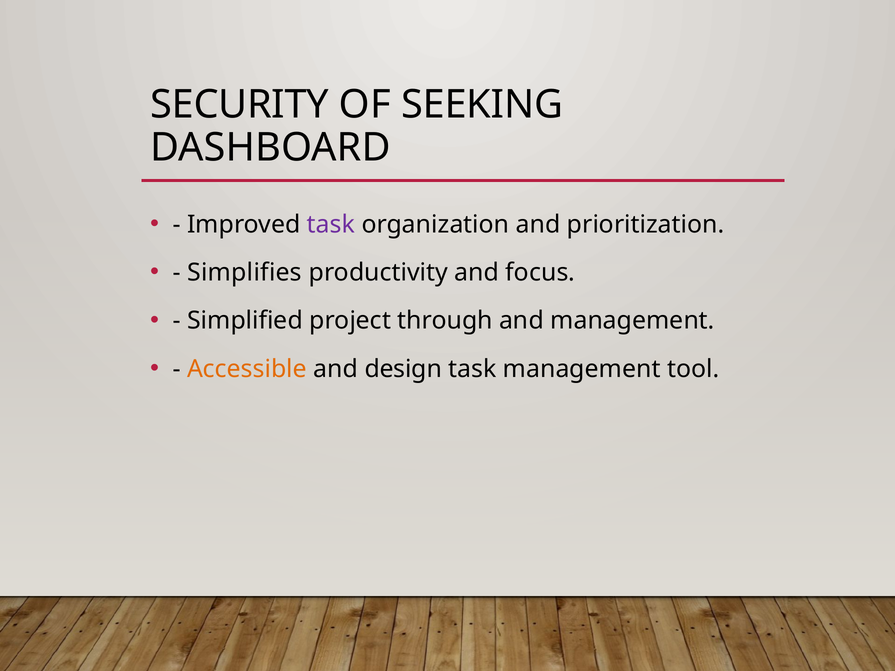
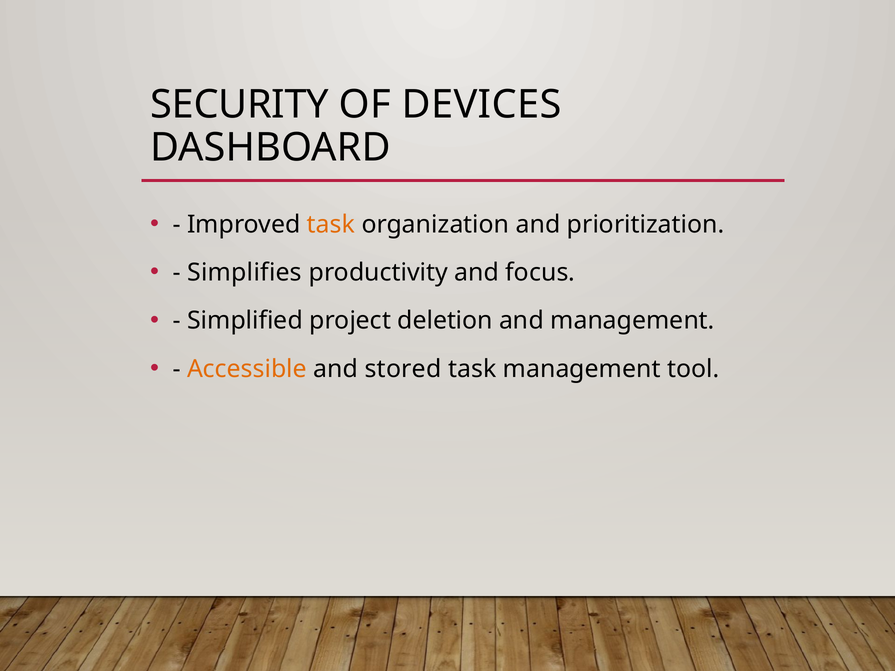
SEEKING: SEEKING -> DEVICES (482, 104)
task colour: purple -> orange (331, 224)
through: through -> deletion (445, 321)
design: design -> stored (403, 369)
